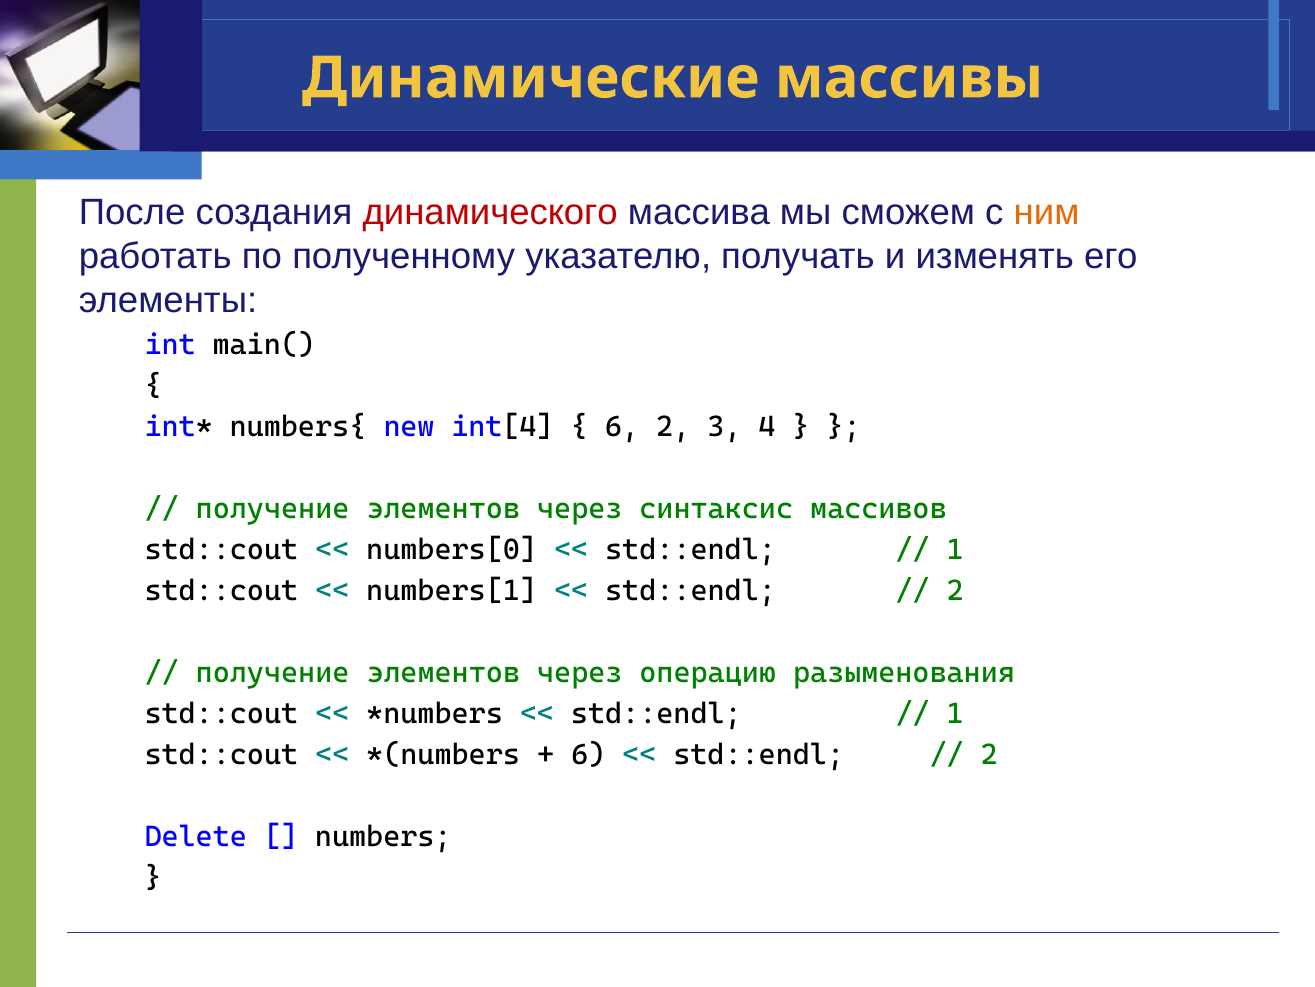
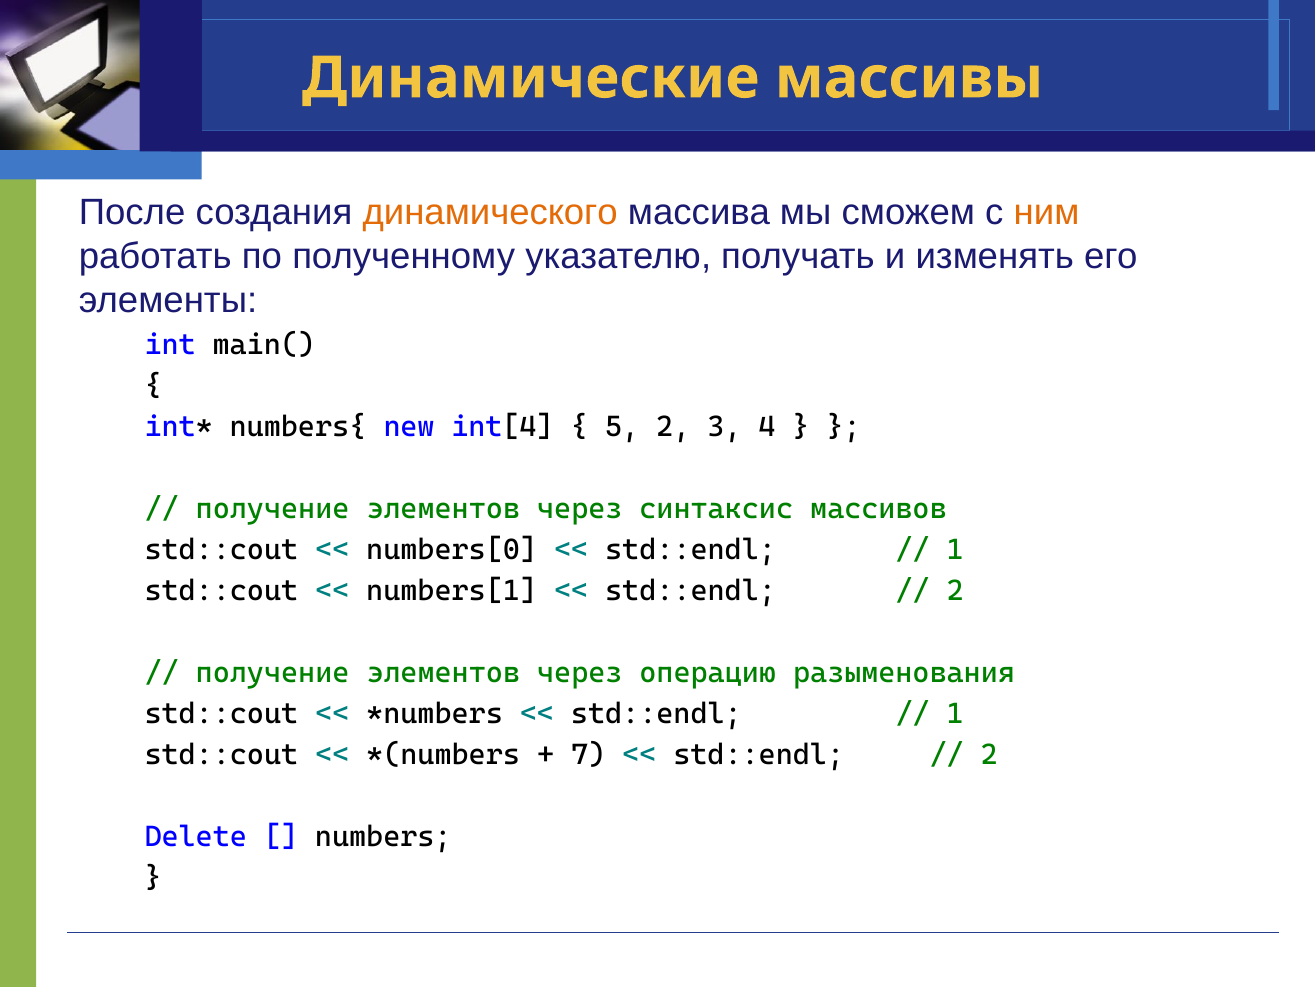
динамического colour: red -> orange (490, 213)
6: 6 -> 5 (622, 427)
6: 6 -> 7 (588, 754)
